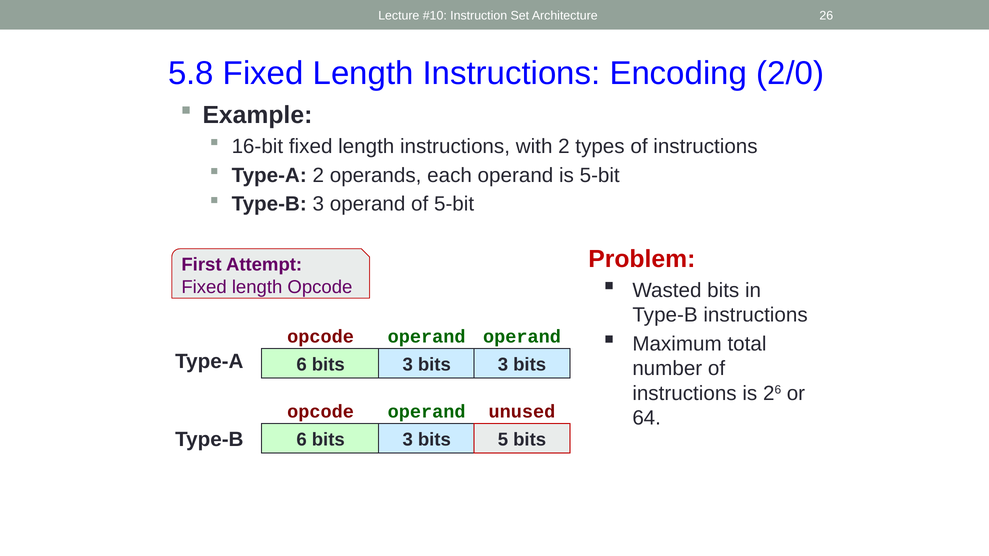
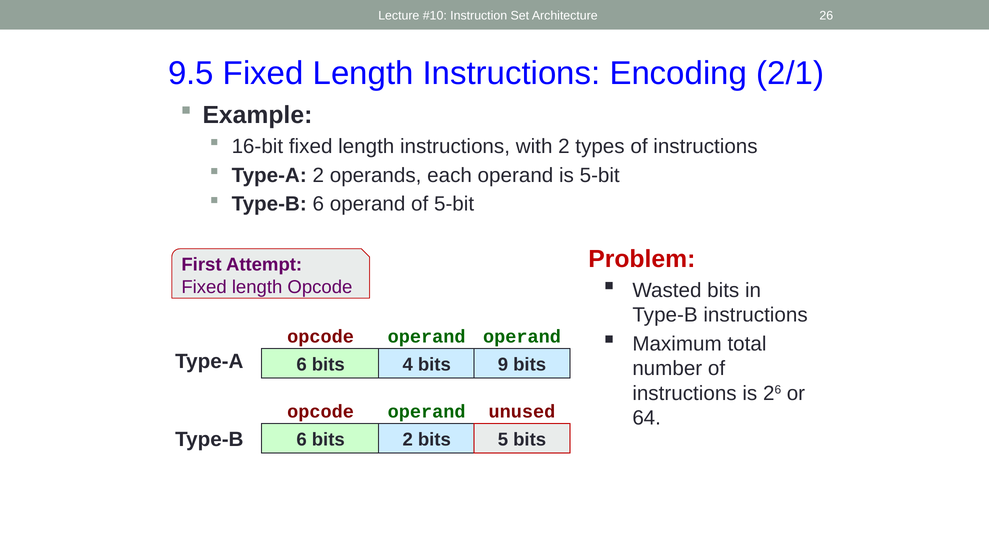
5.8: 5.8 -> 9.5 (191, 73)
2/0: 2/0 -> 2/1 (790, 73)
3: 3 -> 6 (318, 204)
3: 3 -> 4 (408, 365)
3: 3 -> 9 (503, 365)
3: 3 -> 2 (408, 440)
